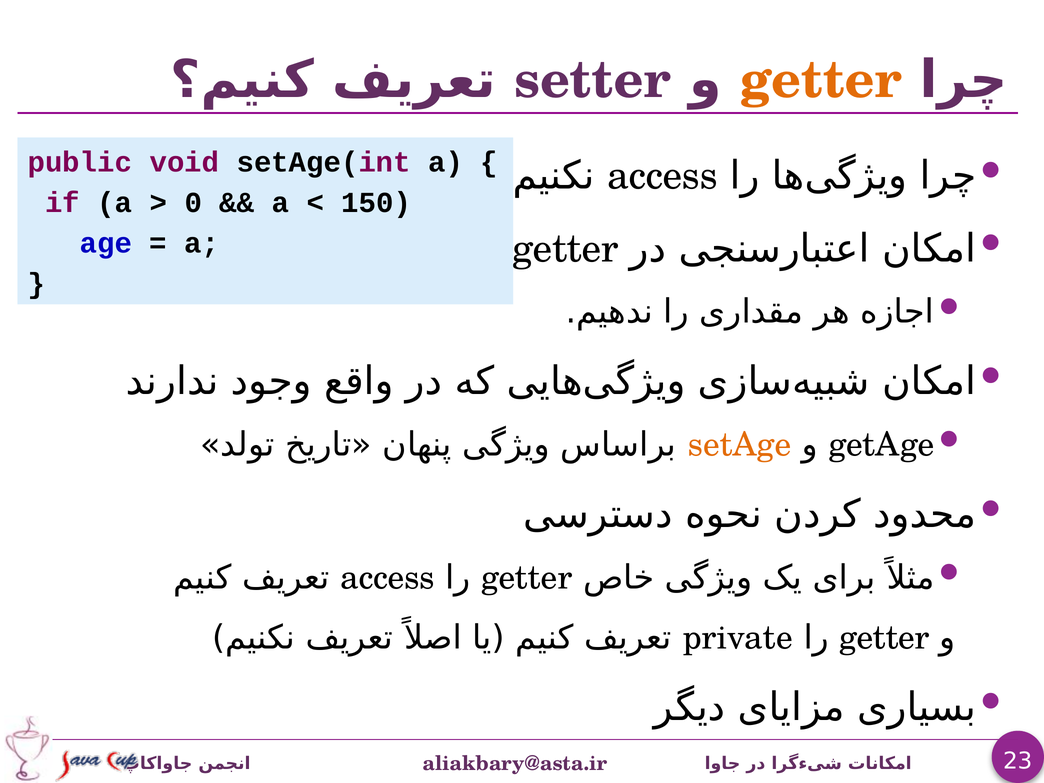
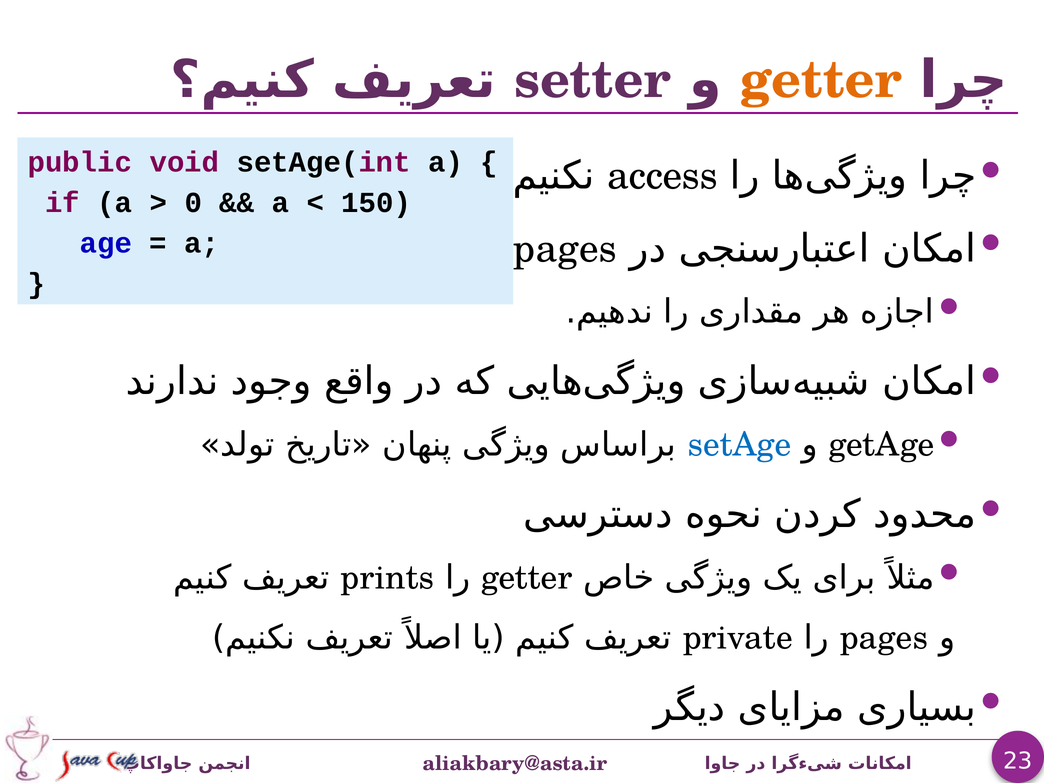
getter: getter -> pages (565, 249)
setAge colour: orange -> blue (739, 445)
access: access -> prints (387, 578)
getter: getter -> pages (884, 638)
